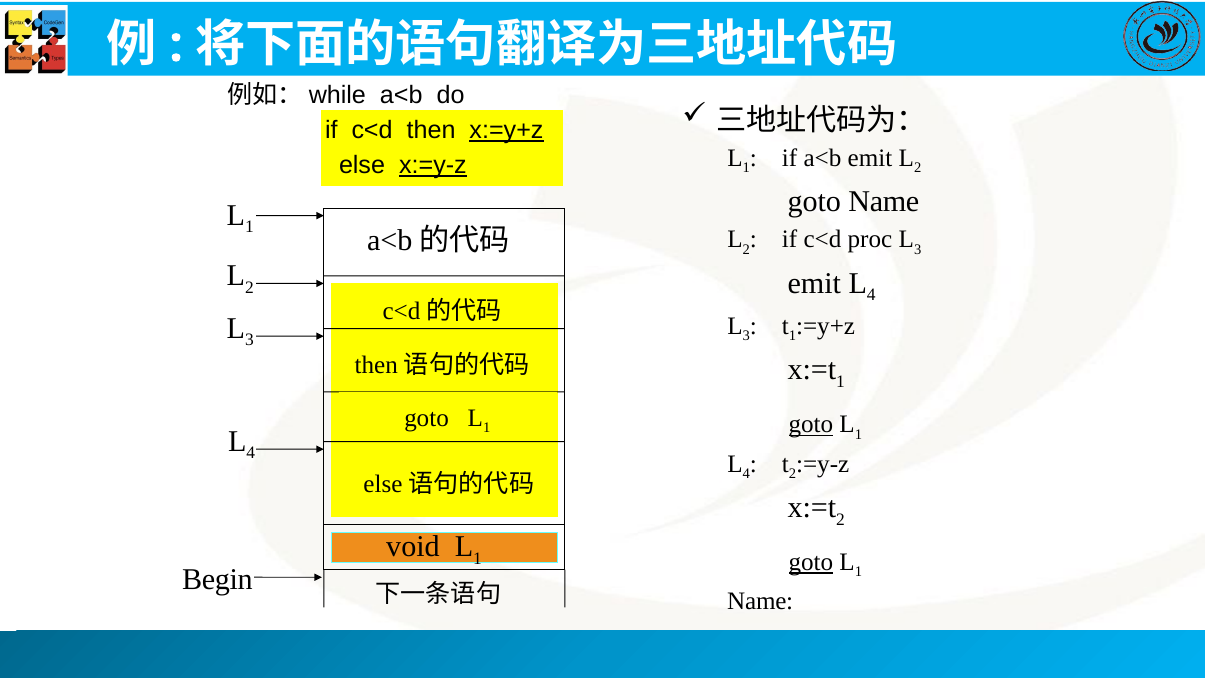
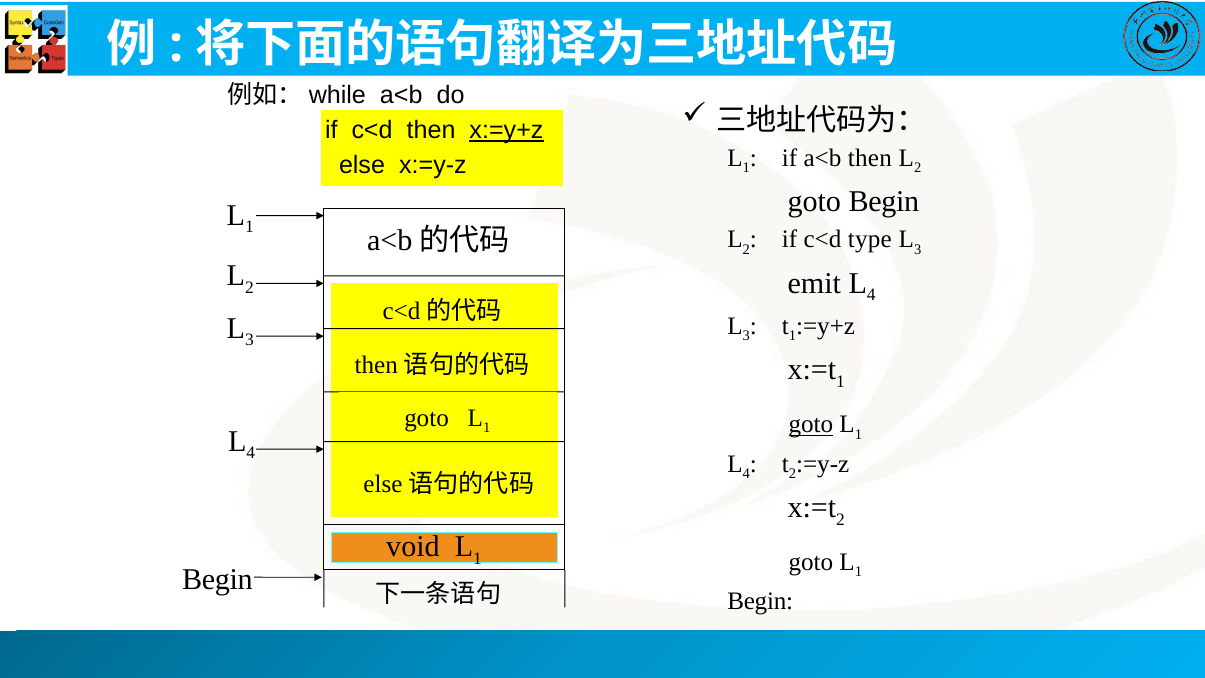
a<b emit: emit -> then (870, 158)
x:=y-z underline: present -> none (433, 165)
goto Name: Name -> Begin (884, 202)
proc: proc -> type (870, 240)
goto underline: present -> none (811, 562)
Name: Name -> Begin (760, 602)
